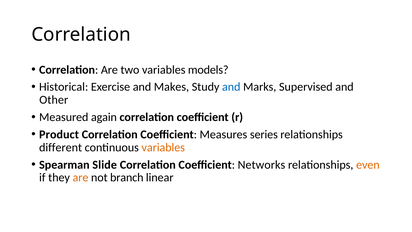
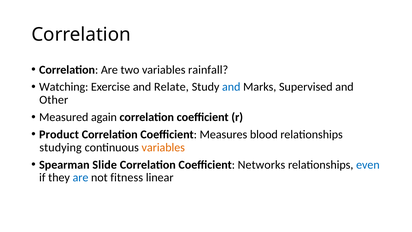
models: models -> rainfall (208, 70)
Historical: Historical -> Watching (64, 87)
Makes: Makes -> Relate (171, 87)
series: series -> blood (264, 134)
different: different -> studying (61, 147)
even colour: orange -> blue (368, 165)
are colour: orange -> blue (80, 178)
branch: branch -> fitness (127, 178)
